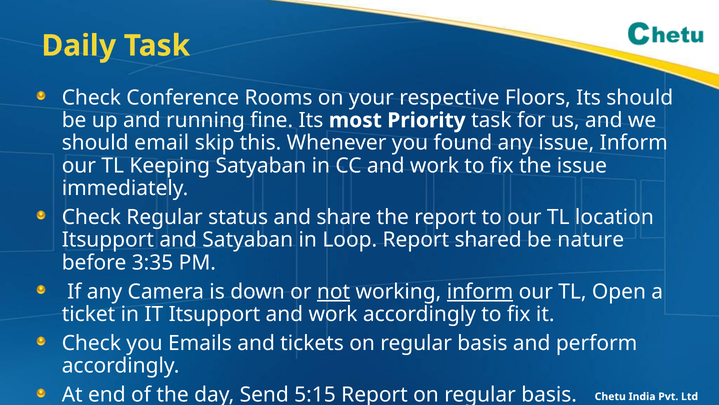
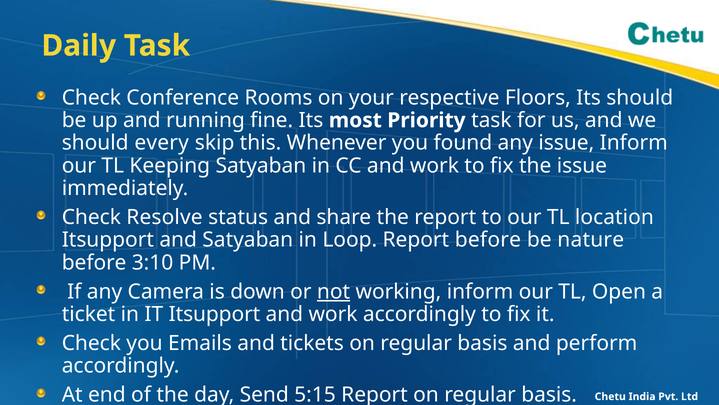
email: email -> every (162, 143)
Check Regular: Regular -> Resolve (164, 217)
Report shared: shared -> before (488, 240)
3:35: 3:35 -> 3:10 (153, 262)
inform underline: present -> none (480, 291)
